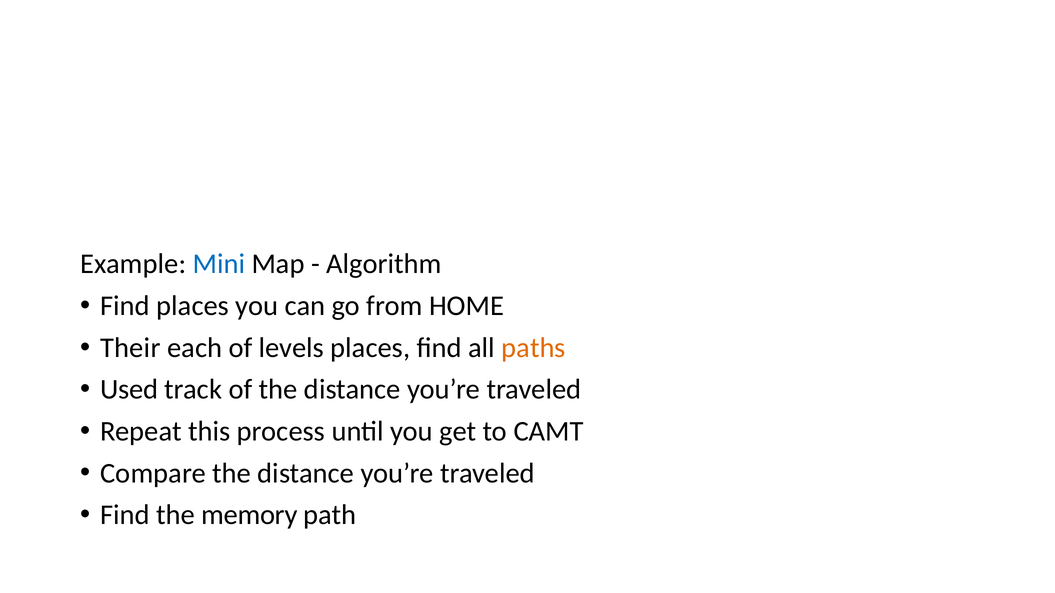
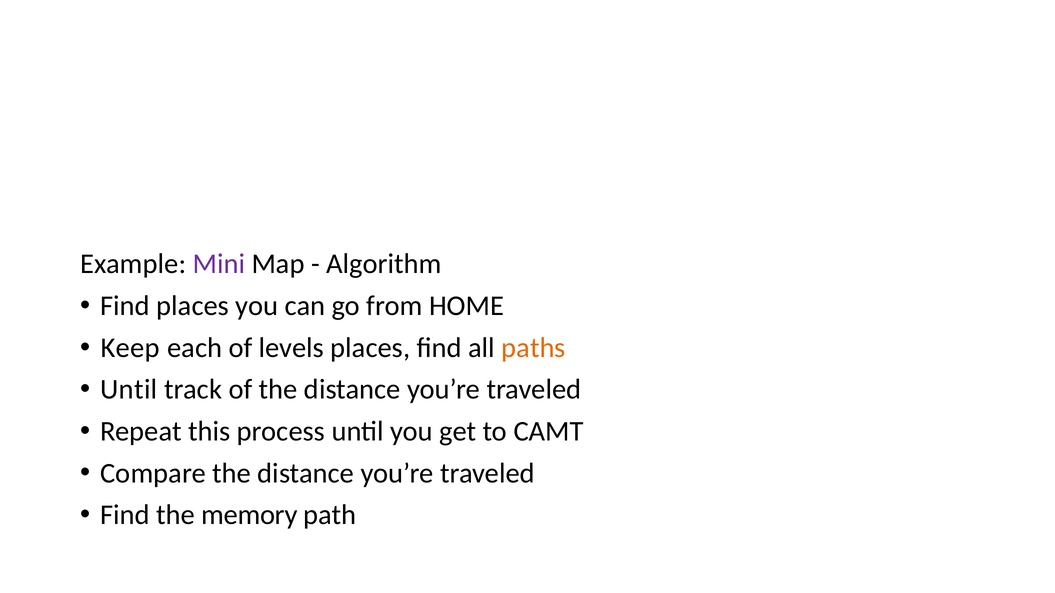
Mini colour: blue -> purple (219, 264)
Their: Their -> Keep (130, 348)
Used: Used -> Until (129, 390)
